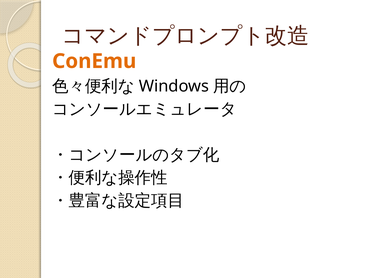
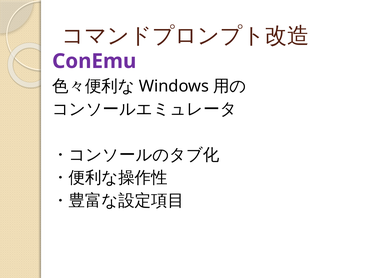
ConEmu colour: orange -> purple (94, 61)
